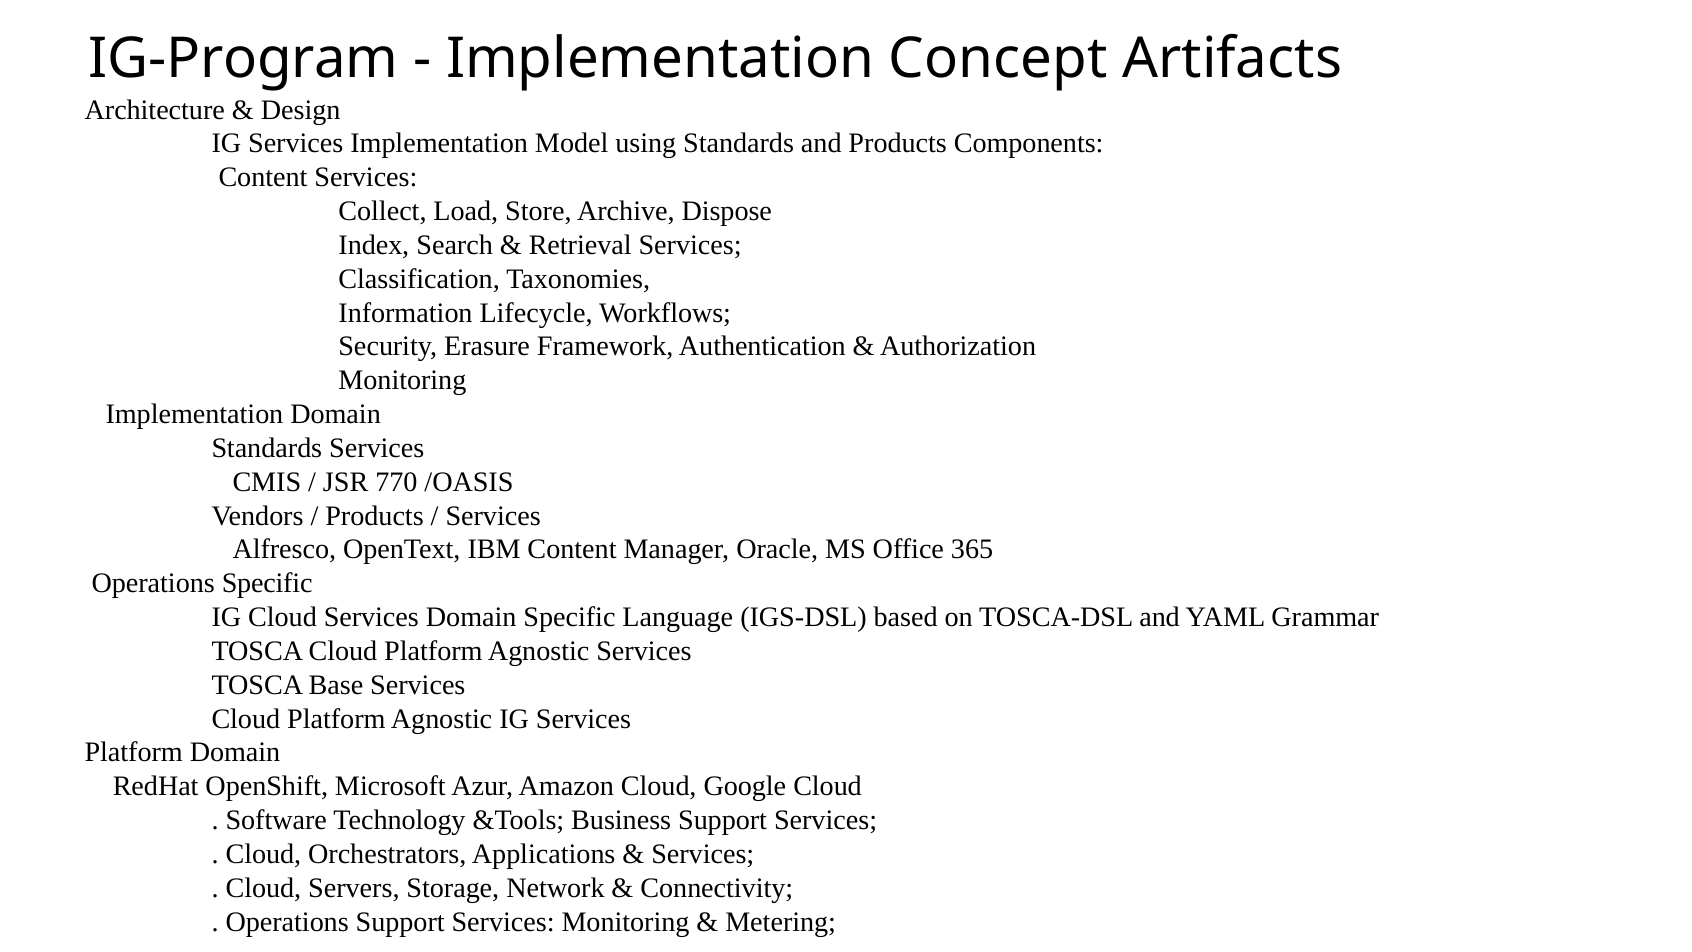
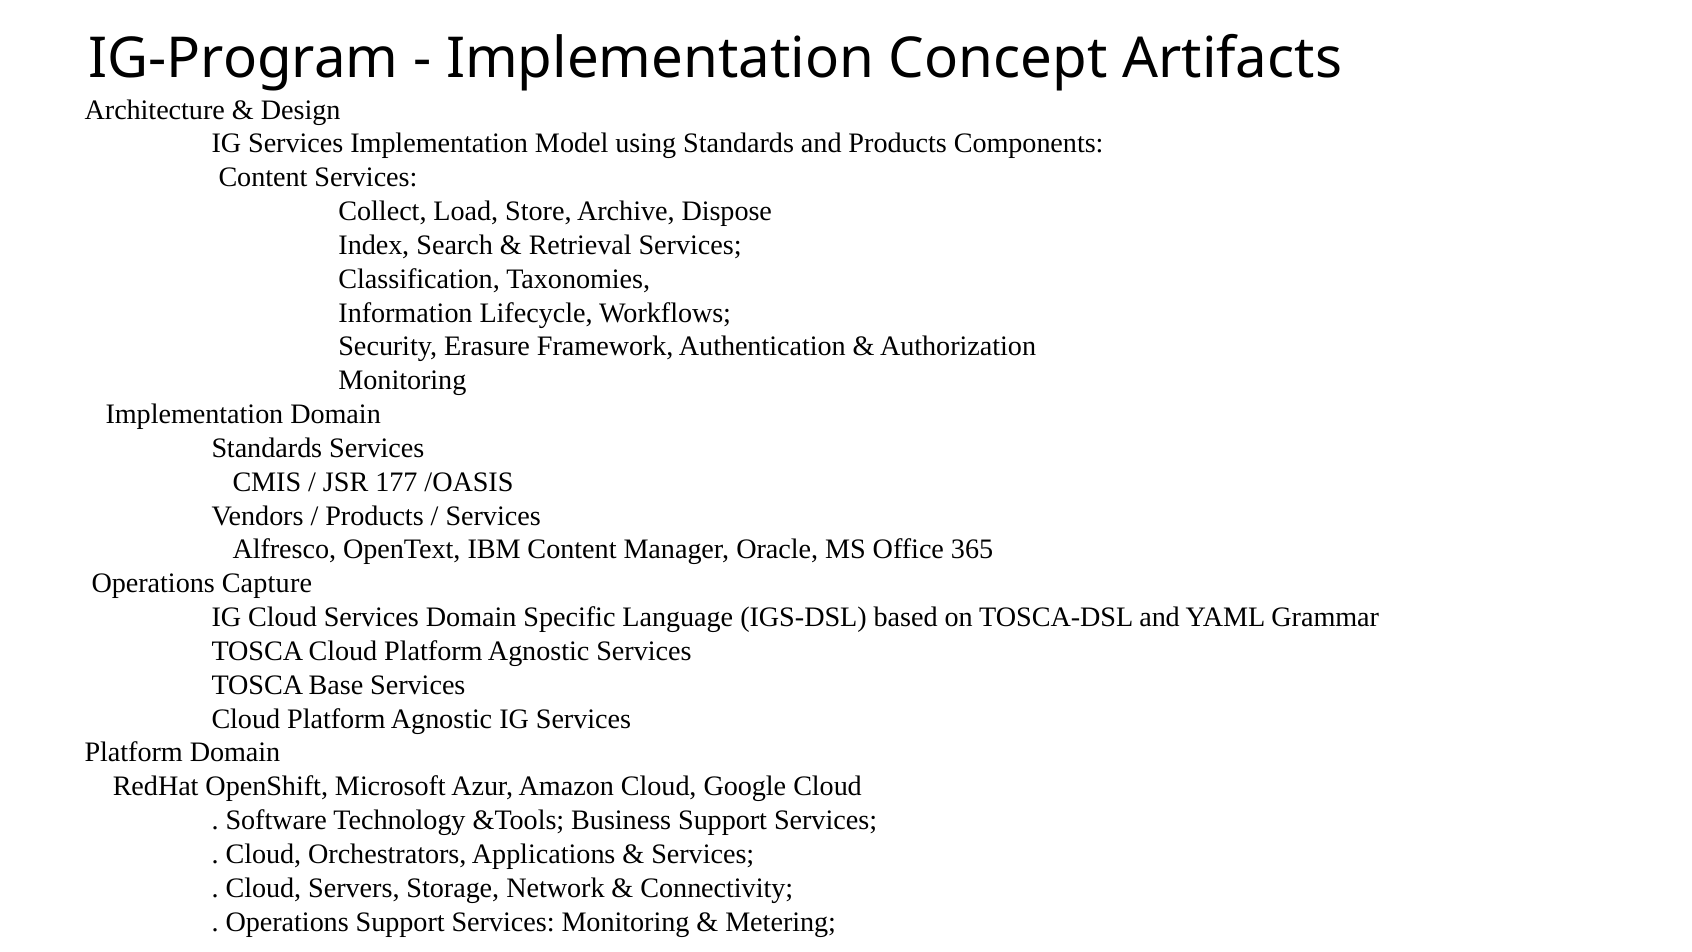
770: 770 -> 177 (396, 482)
Operations Specific: Specific -> Capture (267, 583)
